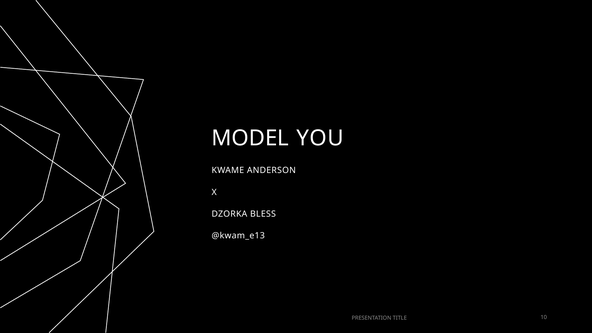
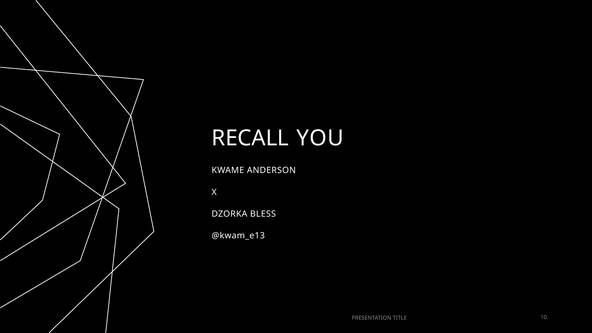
MODEL: MODEL -> RECALL (250, 138)
